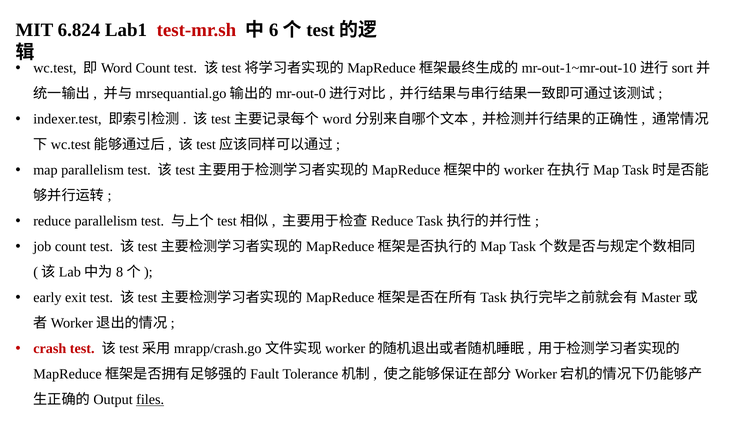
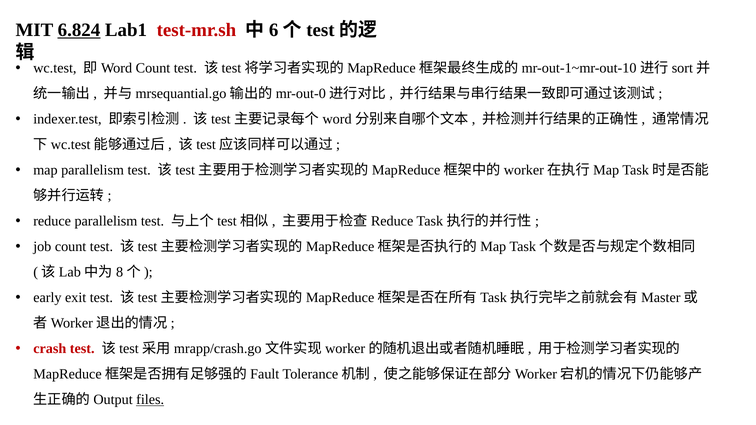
6.824 underline: none -> present (79, 30)
